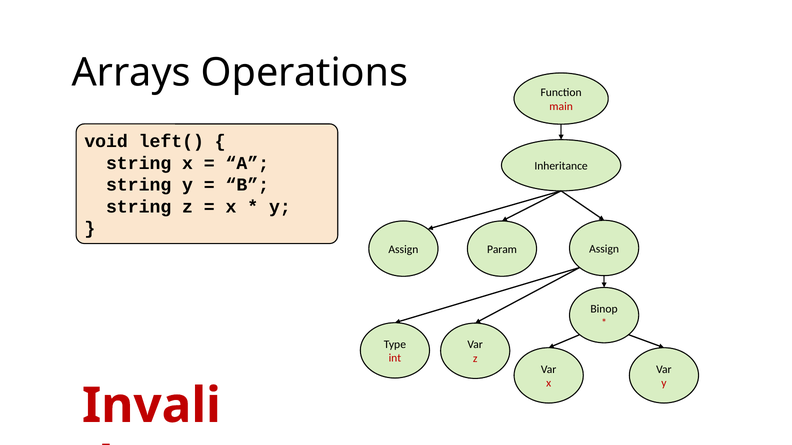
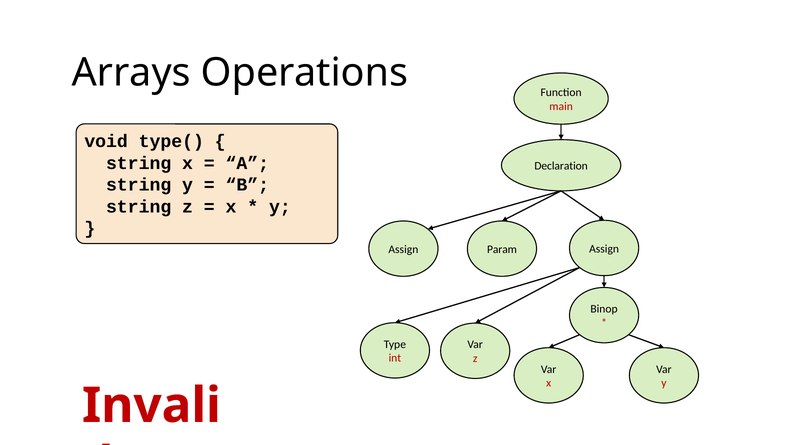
left(: left( -> type( (171, 141)
Inheritance: Inheritance -> Declaration (561, 166)
